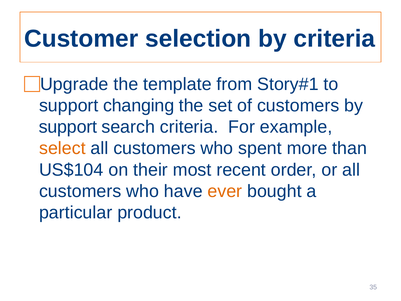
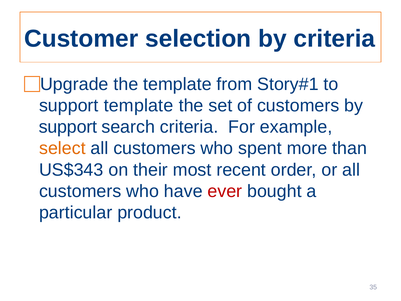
support changing: changing -> template (139, 106)
US$104: US$104 -> US$343 (71, 170)
ever colour: orange -> red (225, 191)
